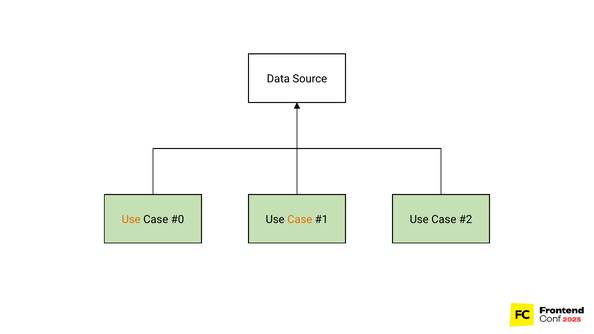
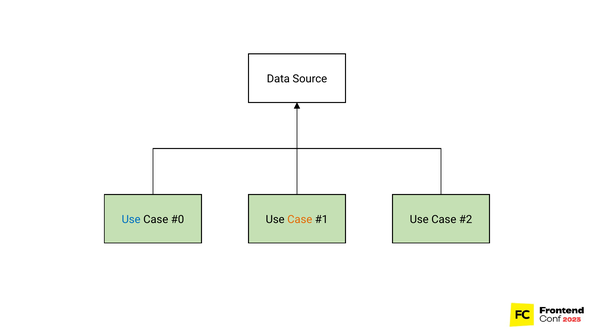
Use colour: orange -> blue (131, 220)
